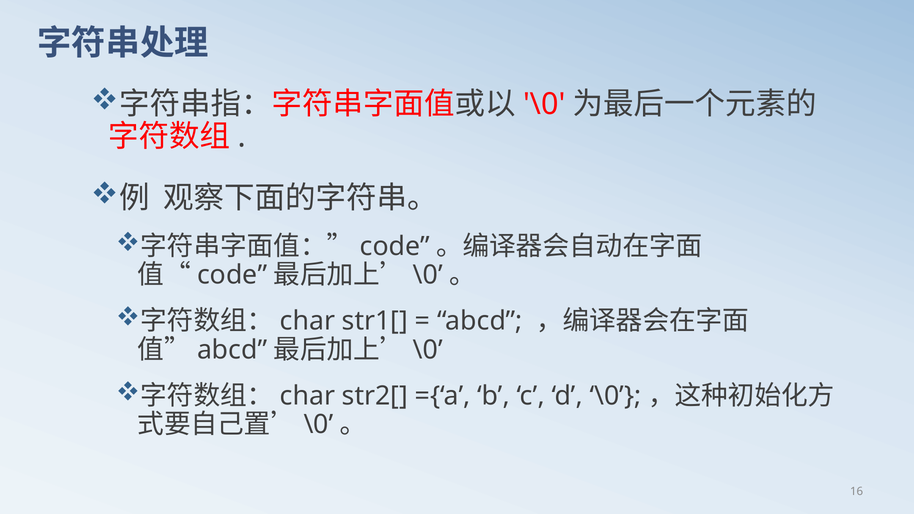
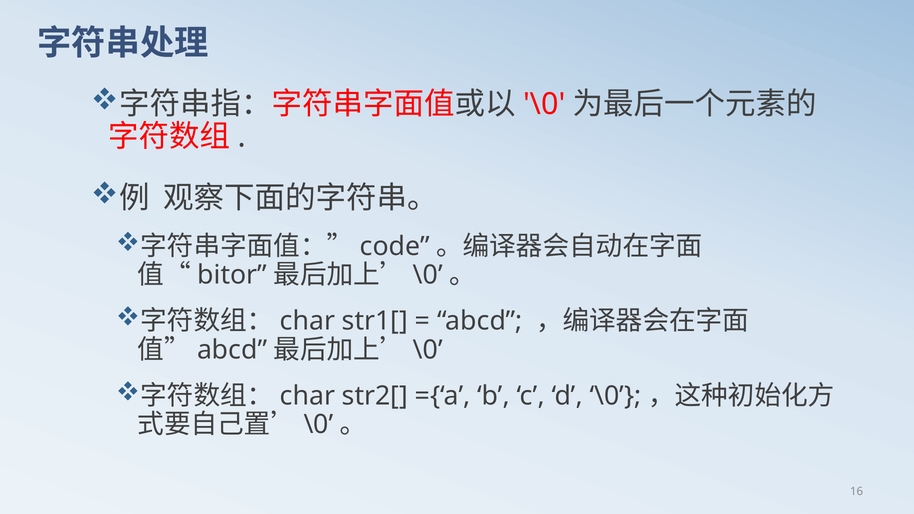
code: code -> bitor (232, 275)
